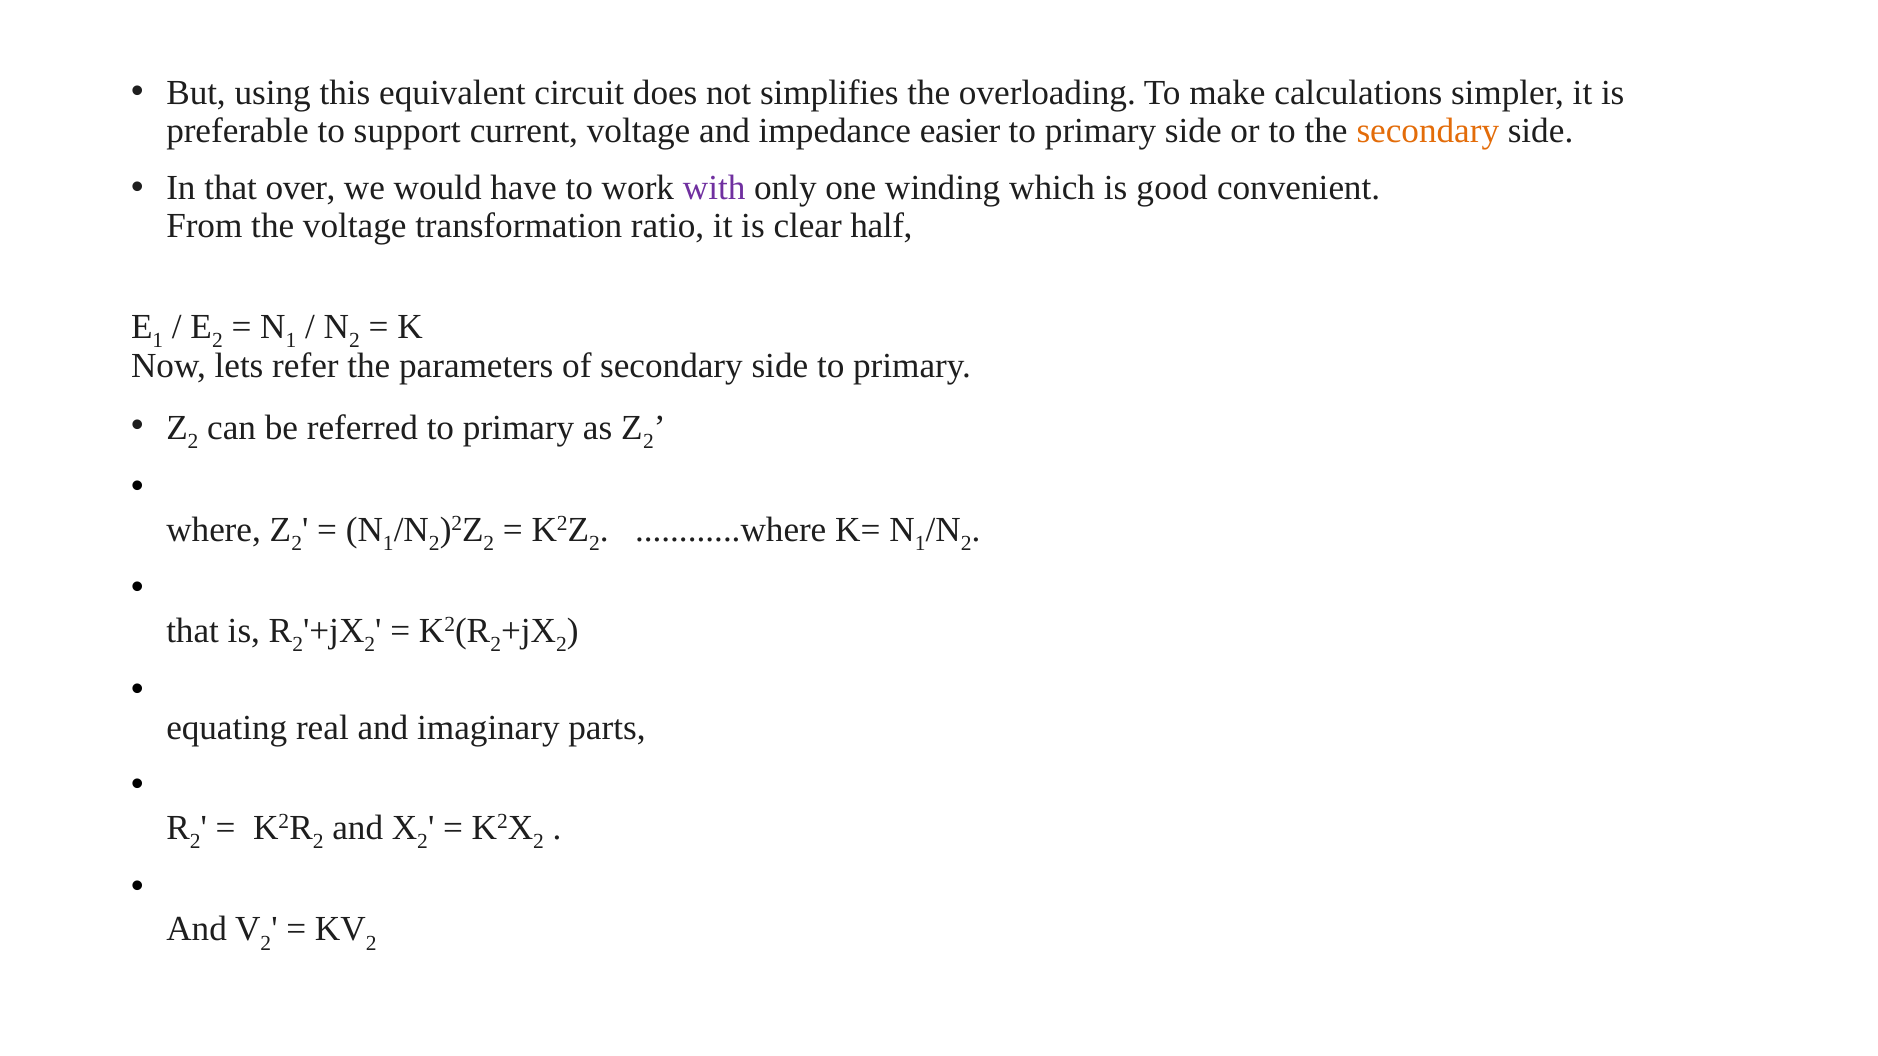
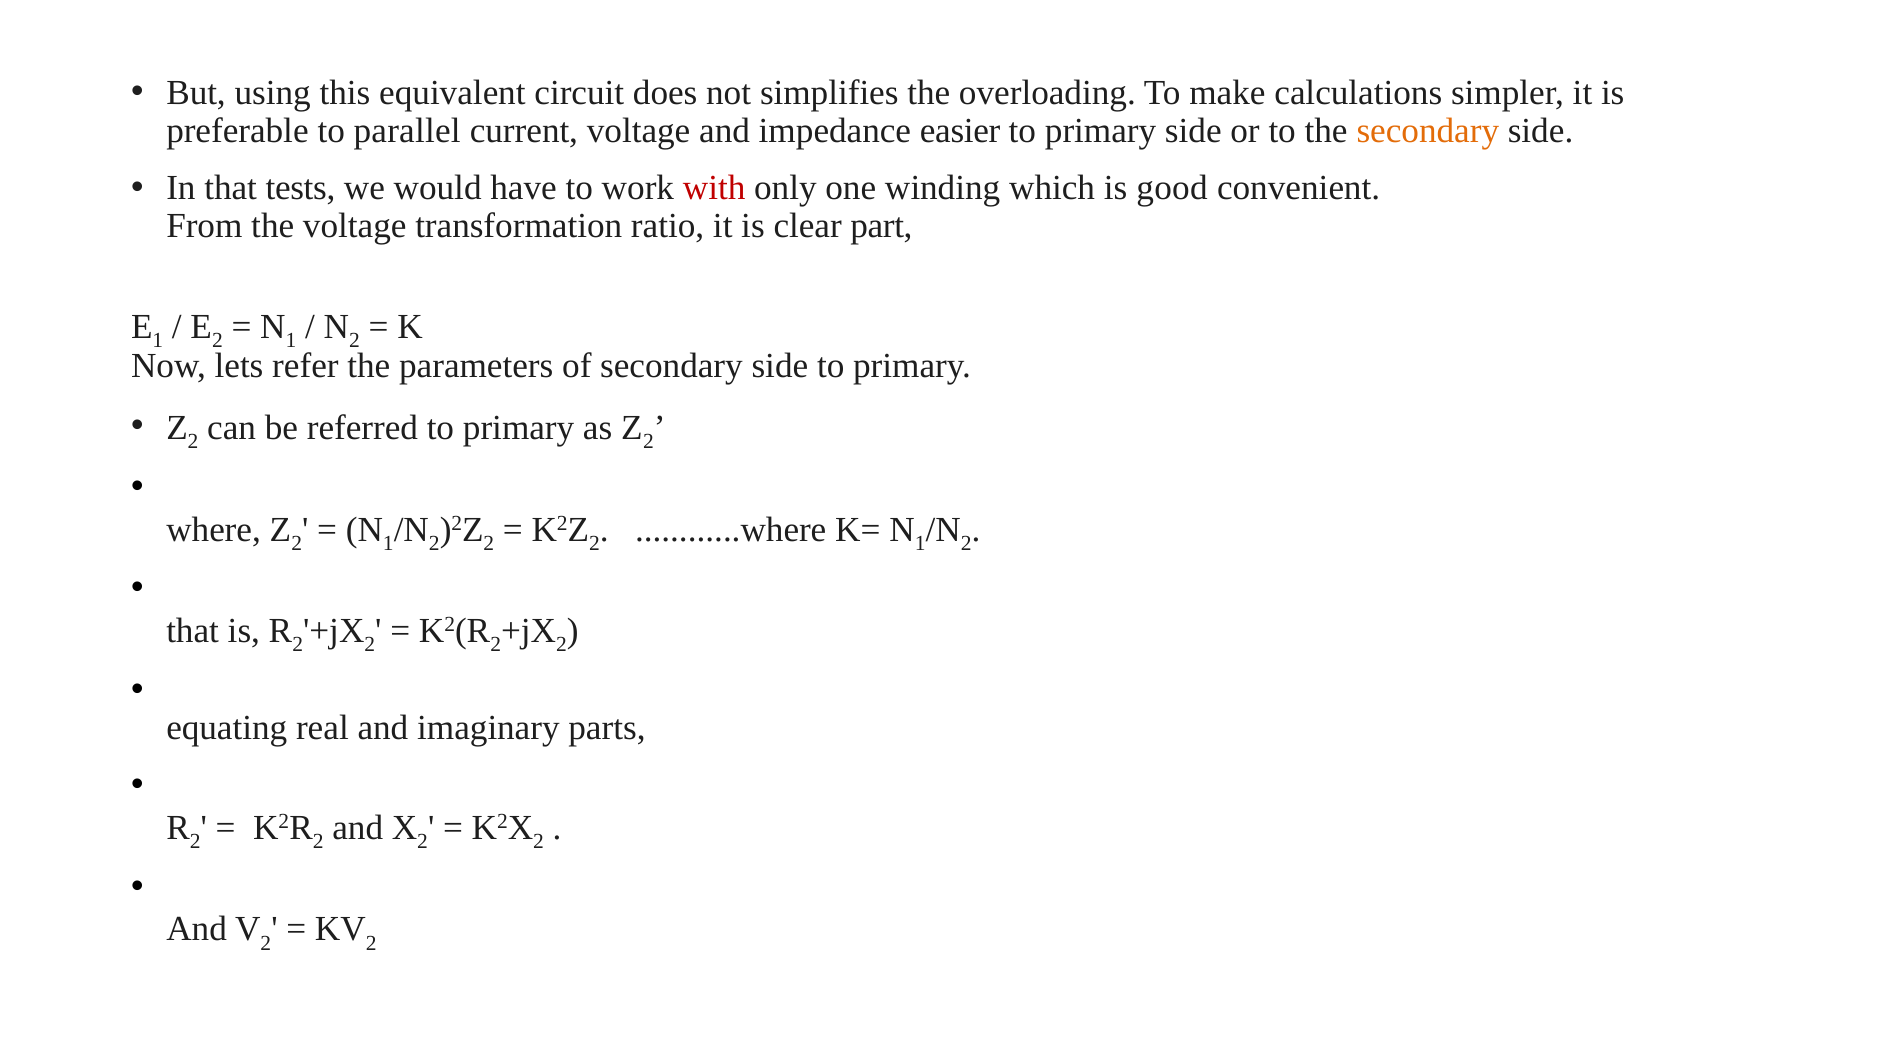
support: support -> parallel (407, 131)
over: over -> tests (301, 188)
with colour: purple -> red (714, 188)
half: half -> part (882, 226)
